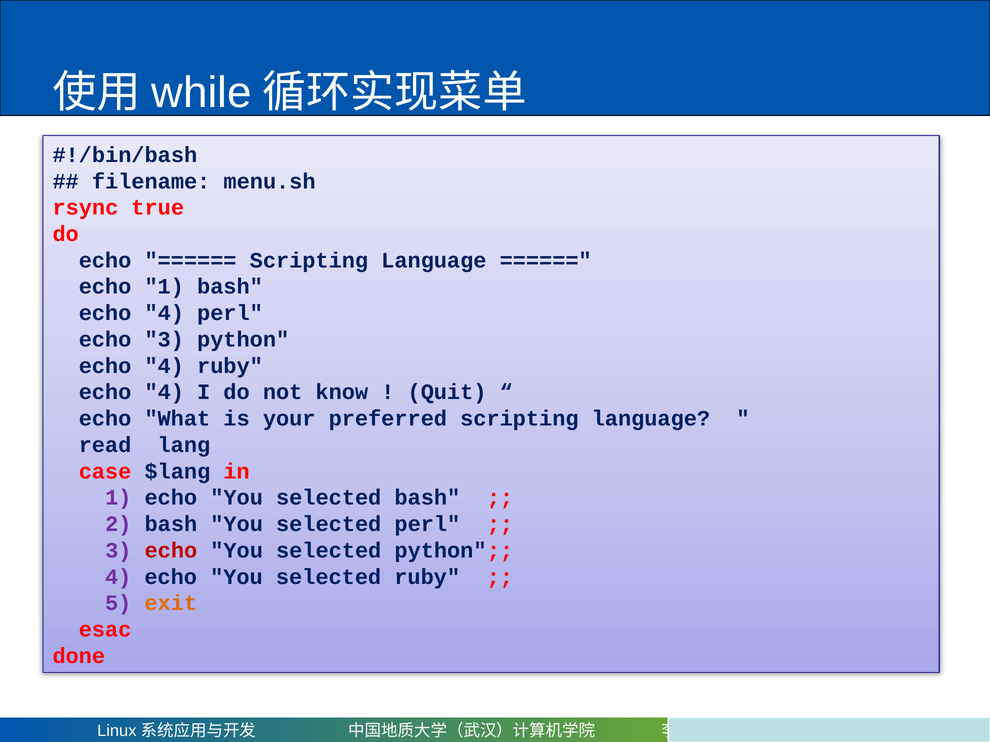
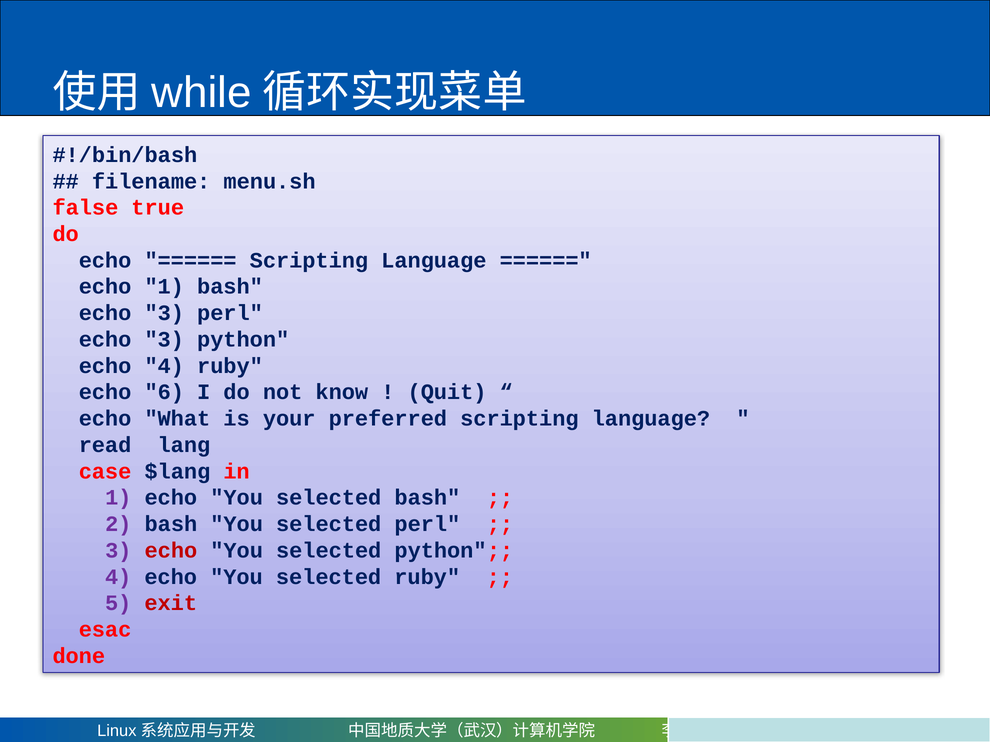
rsync: rsync -> false (85, 208)
4: 4 -> 3 (164, 313)
4: 4 -> 6 (164, 392)
exit colour: orange -> red (171, 604)
